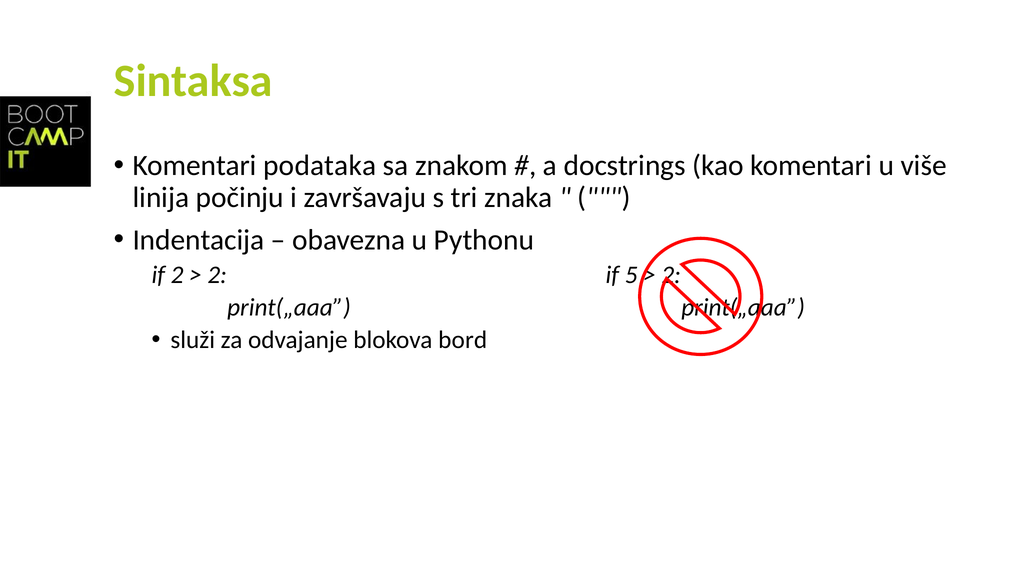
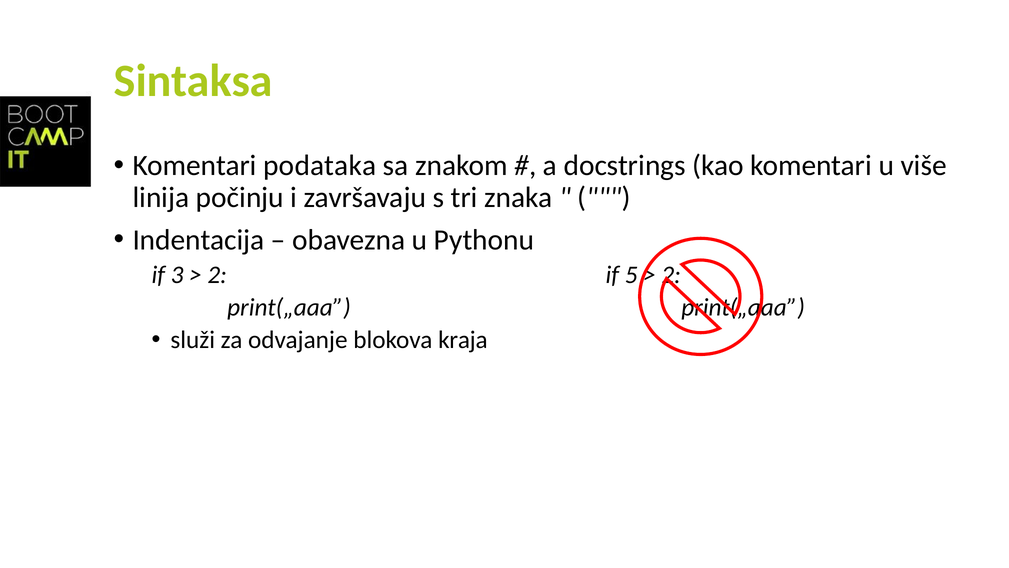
if 2: 2 -> 3 (177, 274)
bord: bord -> kraja (463, 339)
